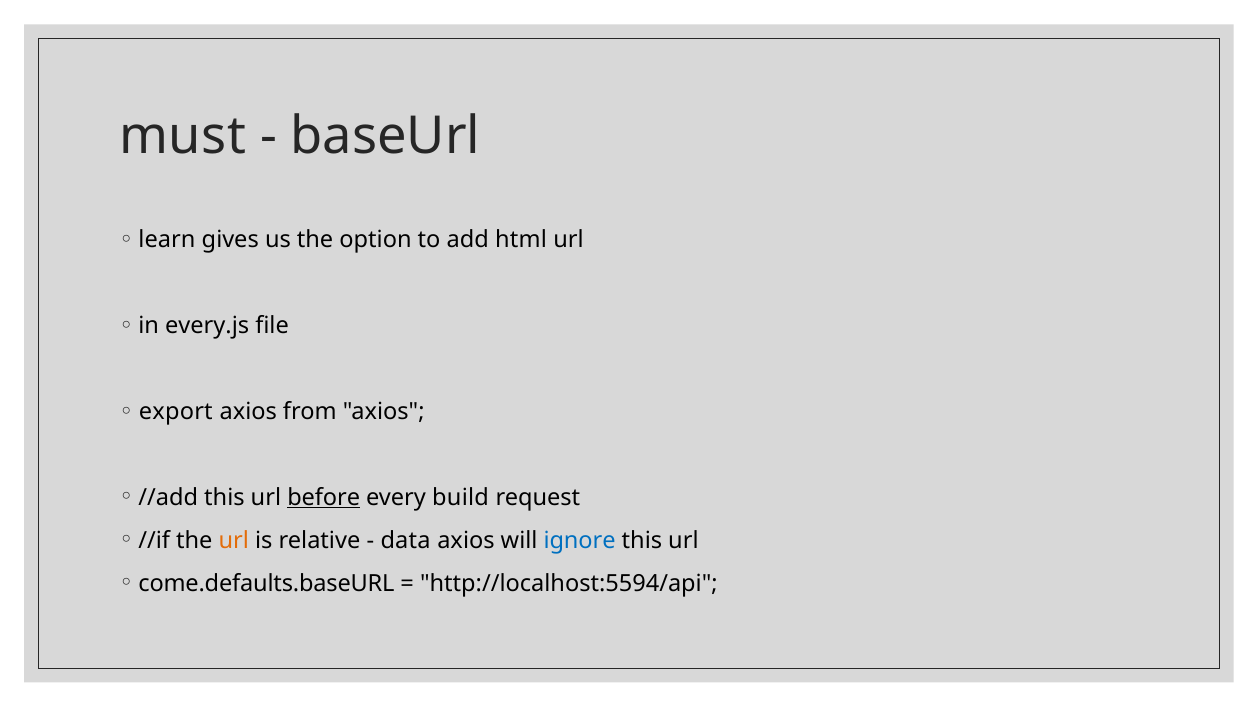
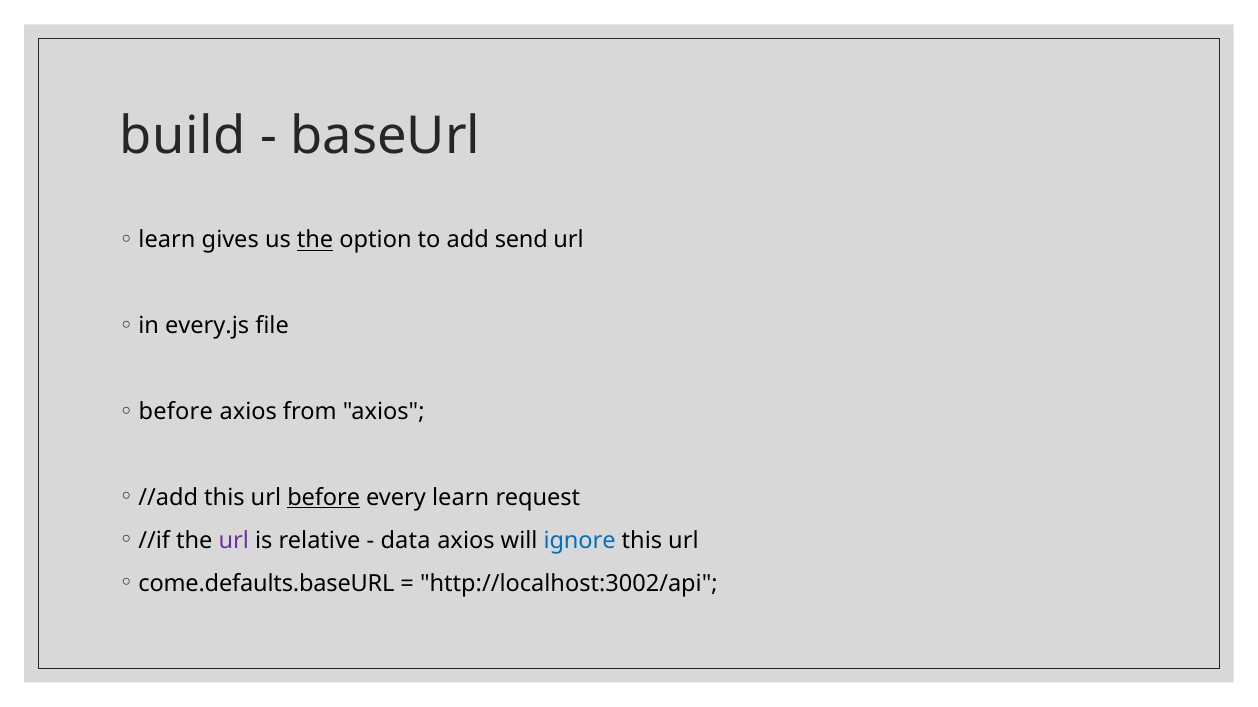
must: must -> build (183, 137)
the underline: none -> present (315, 240)
html: html -> send (521, 240)
export: export -> before (176, 412)
every build: build -> learn (461, 498)
url colour: orange -> purple (234, 541)
http://localhost:5594/api: http://localhost:5594/api -> http://localhost:3002/api (569, 584)
